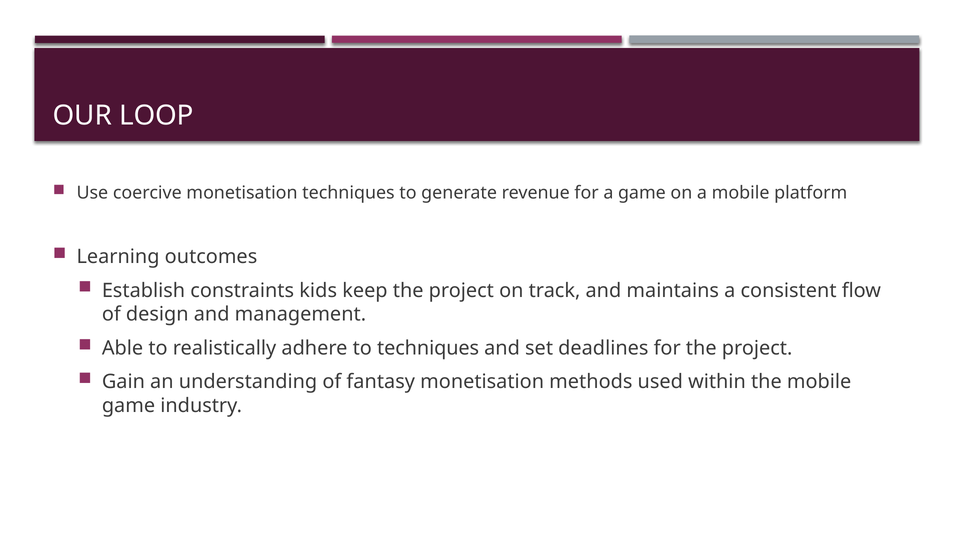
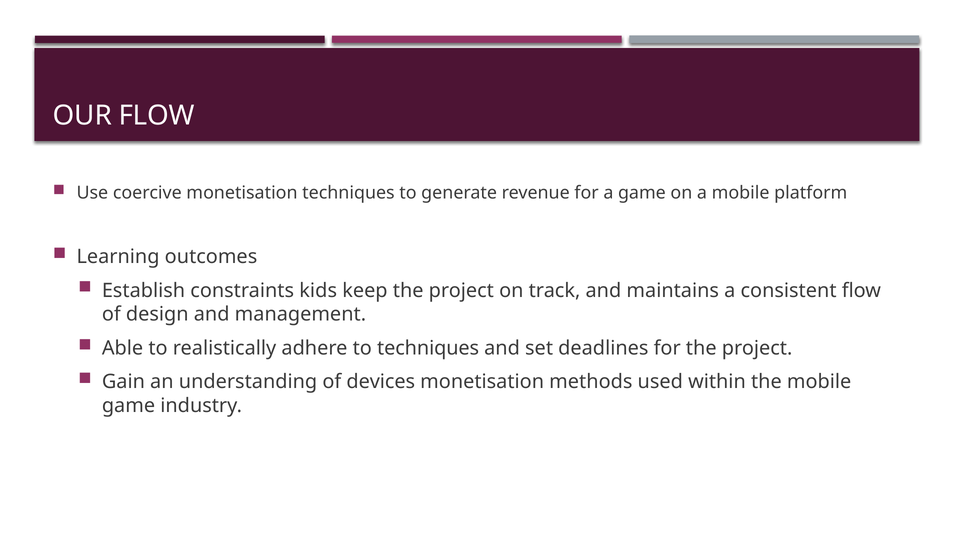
OUR LOOP: LOOP -> FLOW (156, 116)
fantasy: fantasy -> devices (381, 382)
